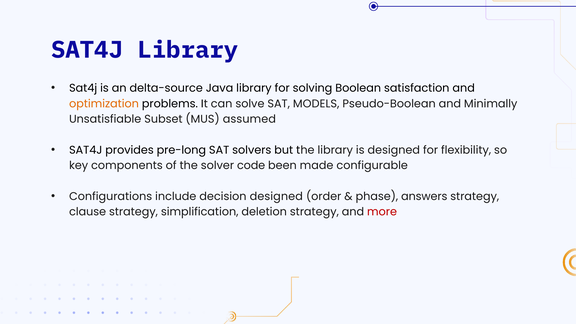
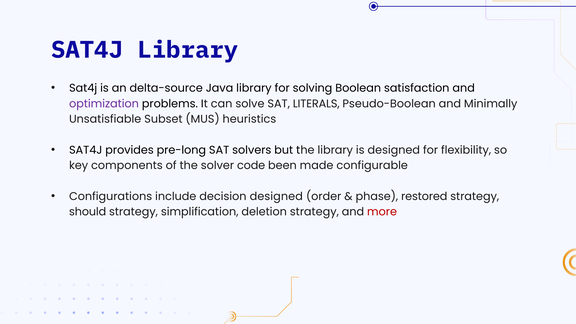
optimization colour: orange -> purple (104, 104)
MODELS: MODELS -> LITERALS (316, 104)
assumed: assumed -> heuristics (249, 119)
answers: answers -> restored (424, 196)
clause: clause -> should (88, 212)
